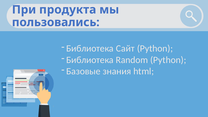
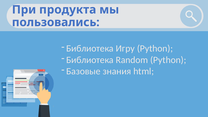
Сайт: Сайт -> Игру (125, 48)
